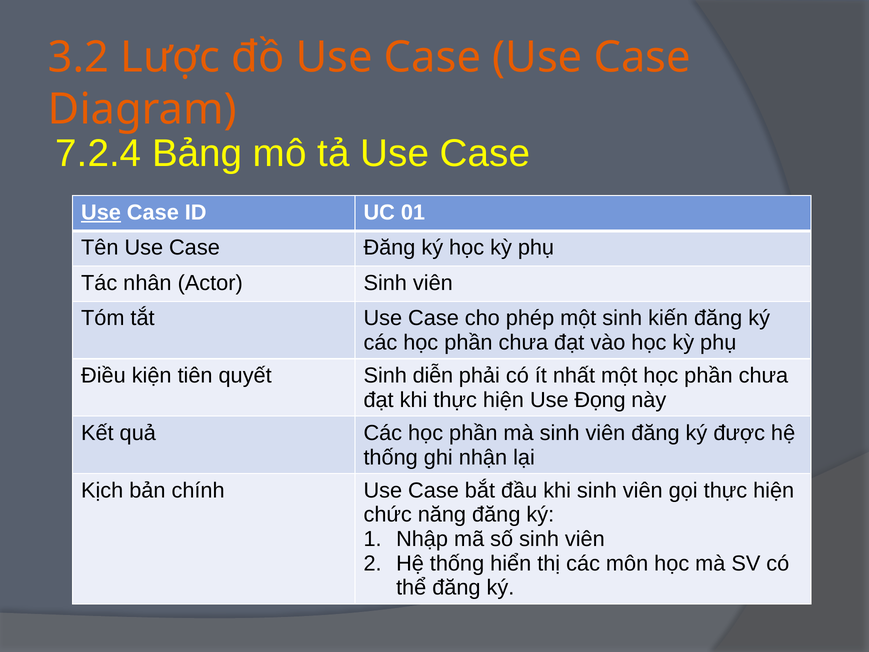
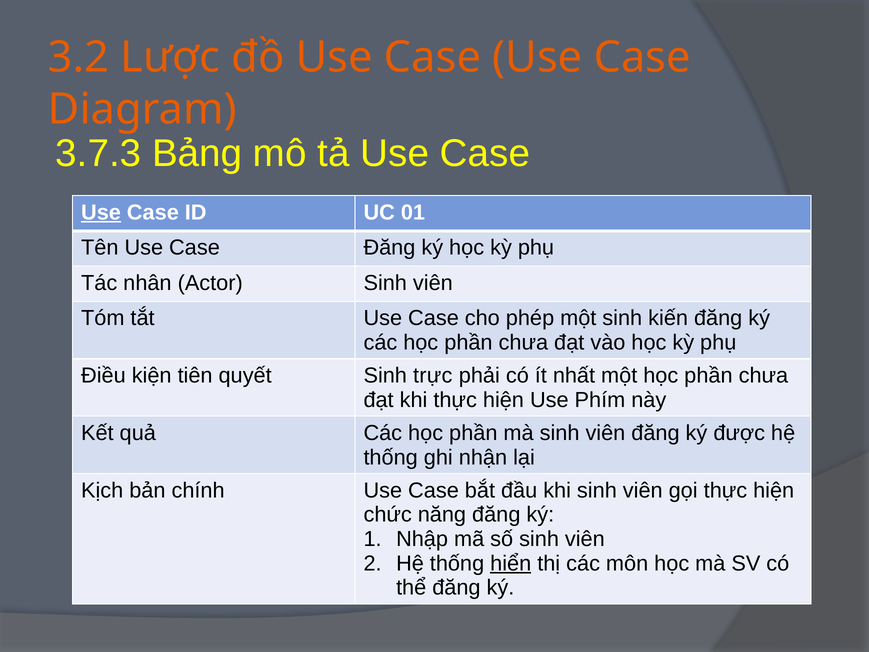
7.2.4: 7.2.4 -> 3.7.3 (98, 153)
diễn: diễn -> trực (433, 375)
Đọng: Đọng -> Phím (600, 400)
hiển underline: none -> present (511, 563)
